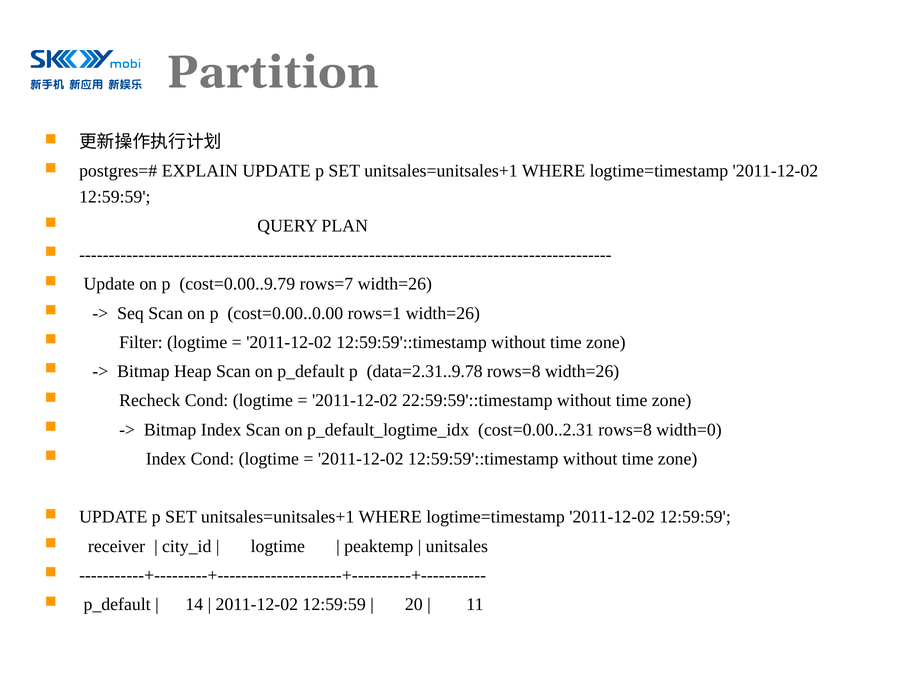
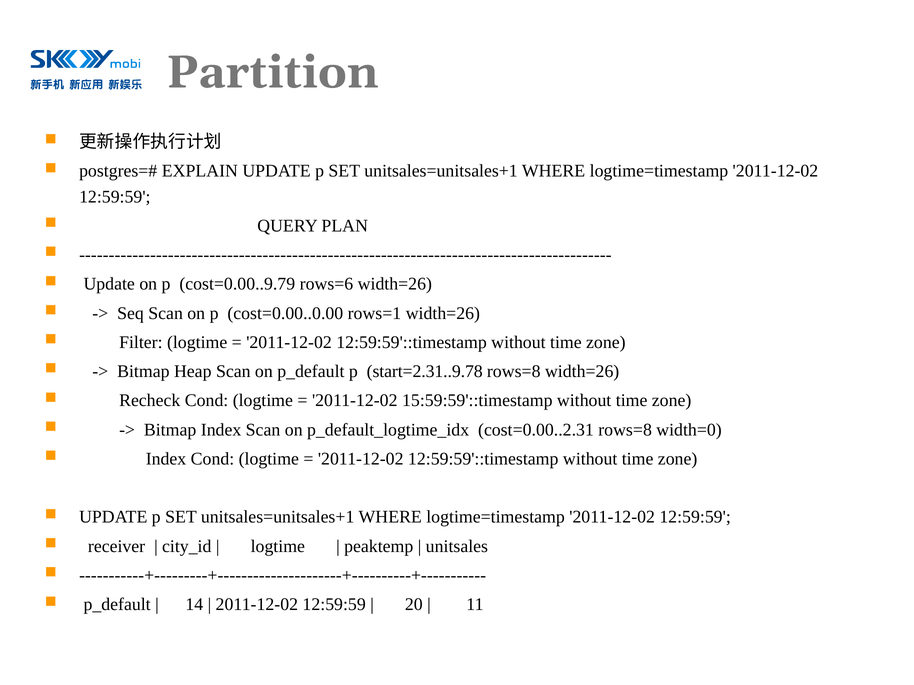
rows=7: rows=7 -> rows=6 (326, 284)
data=2.31..9.78: data=2.31..9.78 -> start=2.31..9.78 (425, 372)
22:59:59'::timestamp: 22:59:59'::timestamp -> 15:59:59'::timestamp (477, 401)
